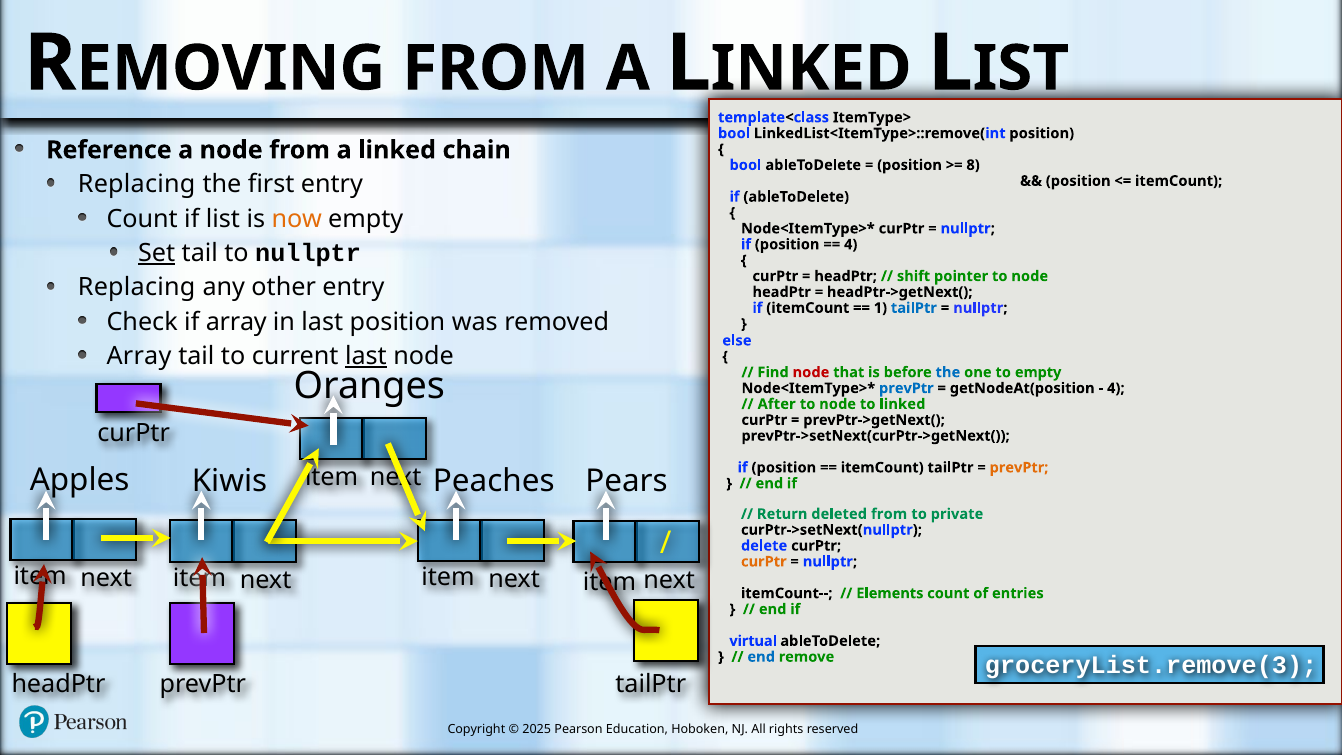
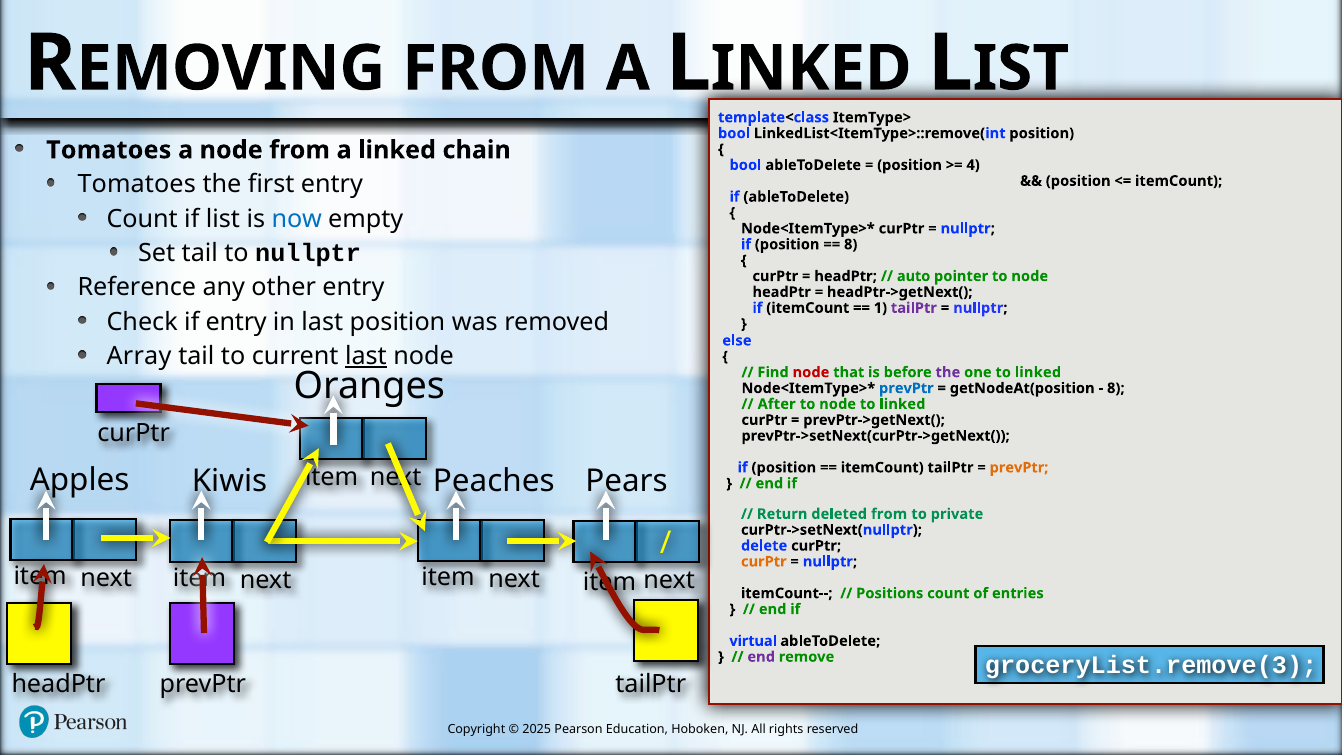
Reference: Reference -> Tomatoes (109, 150)
8: 8 -> 4 (973, 165)
Replacing: Replacing -> Tomatoes (137, 184)
now colour: orange -> blue (297, 219)
4: 4 -> 8 (851, 244)
Set underline: present -> none (157, 253)
shift: shift -> auto (914, 276)
Replacing: Replacing -> Reference (137, 288)
tailPtr colour: blue -> purple (914, 308)
if array: array -> entry (236, 322)
the colour: blue -> purple (948, 372)
one to empty: empty -> linked (1038, 372)
4: 4 -> 8 (1116, 388)
Elements: Elements -> Positions (890, 593)
end colour: blue -> purple (761, 657)
